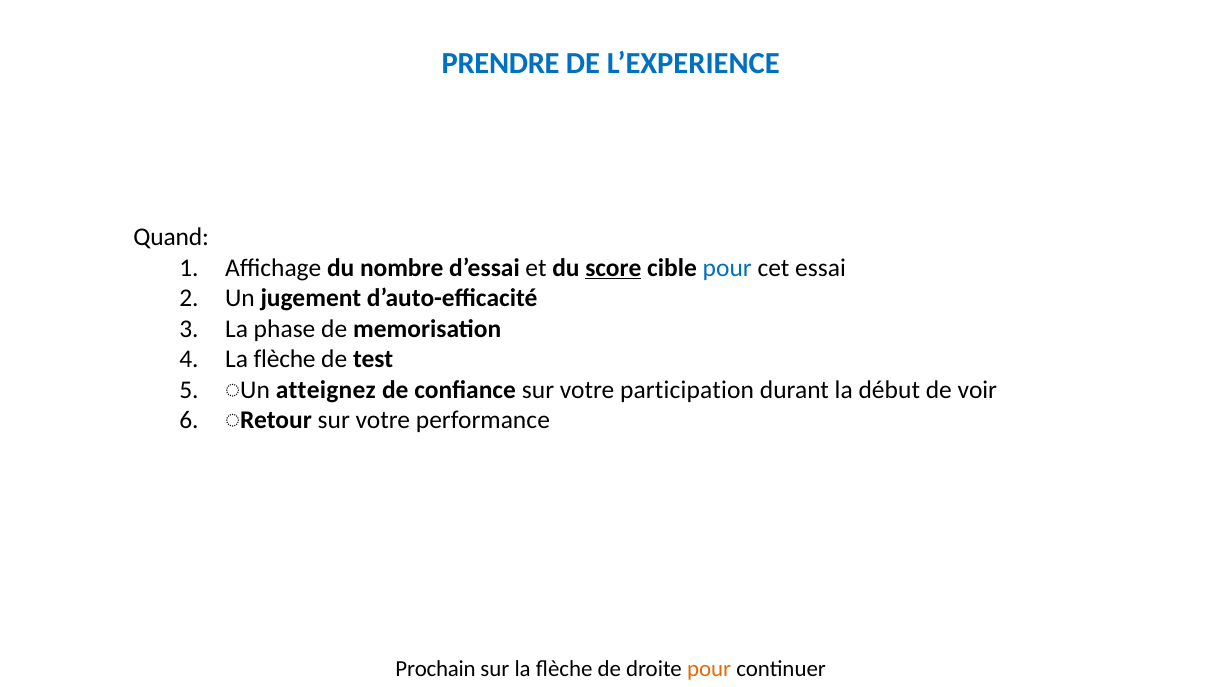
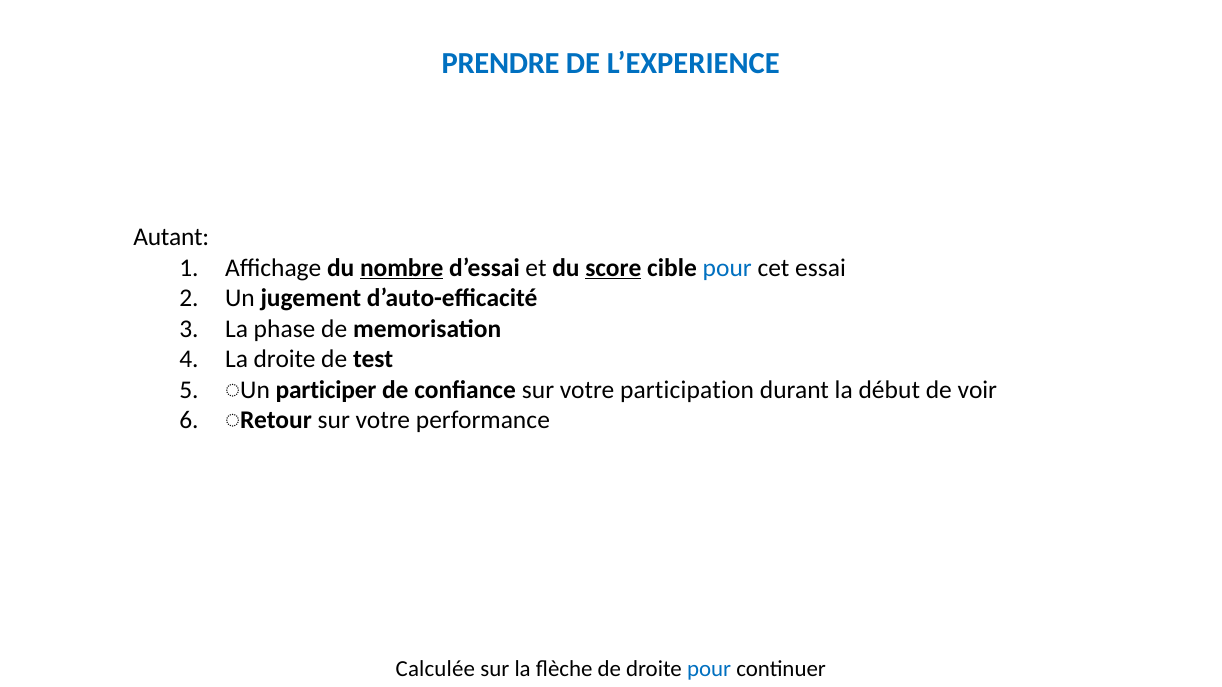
Quand: Quand -> Autant (171, 237)
nombre underline: none -> present (402, 268)
flèche: flèche -> droite (285, 359)
atteignez: atteignez -> participer (326, 390)
Prochain: Prochain -> Calculée (435, 670)
pour colour: orange -> blue (709, 670)
